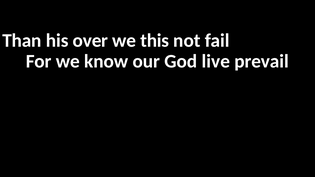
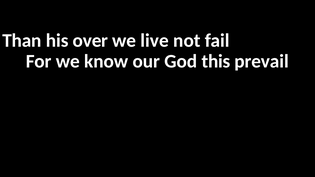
this: this -> live (155, 41)
live: live -> this (216, 61)
